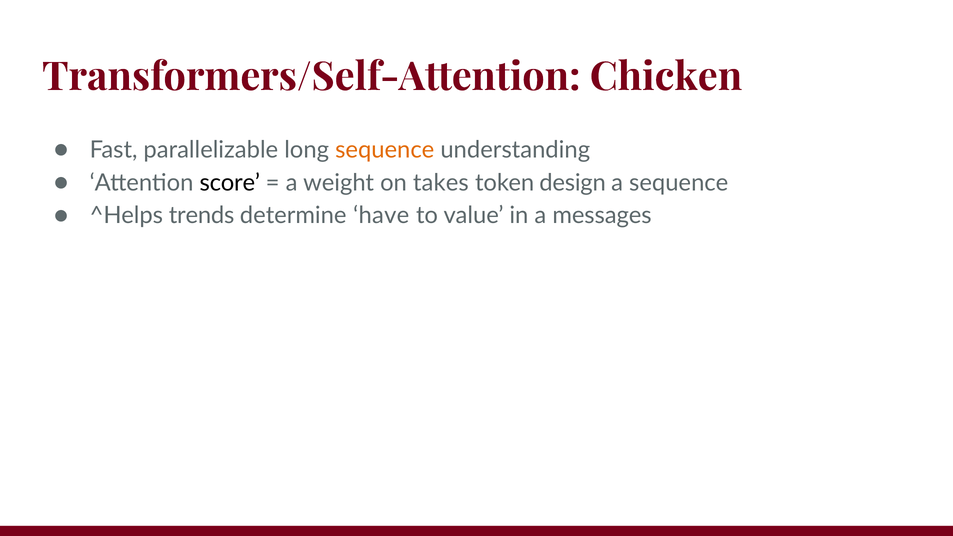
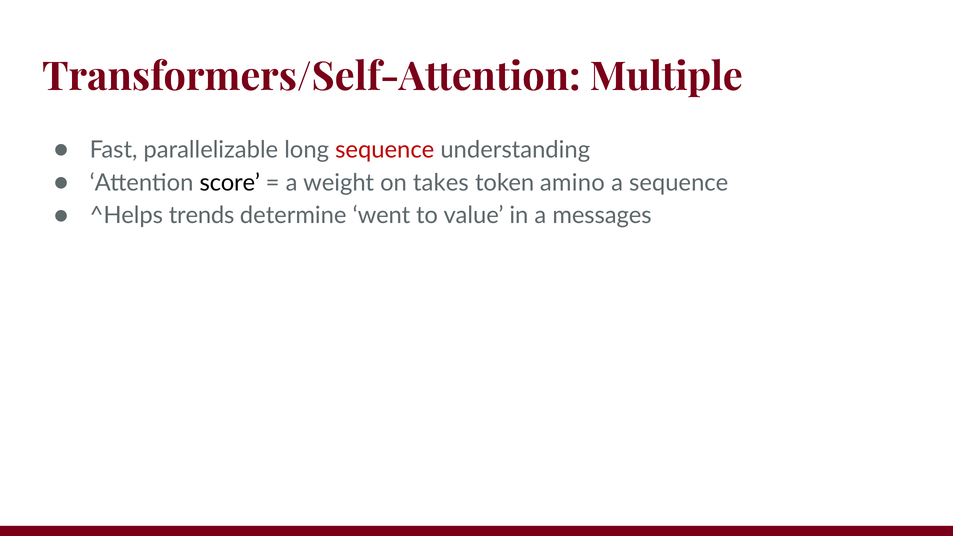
Chicken: Chicken -> Multiple (666, 77)
sequence colour: orange -> red (385, 150)
design: design -> amino (572, 183)
have: have -> went (381, 216)
